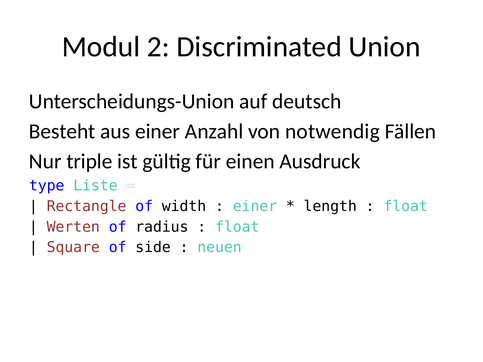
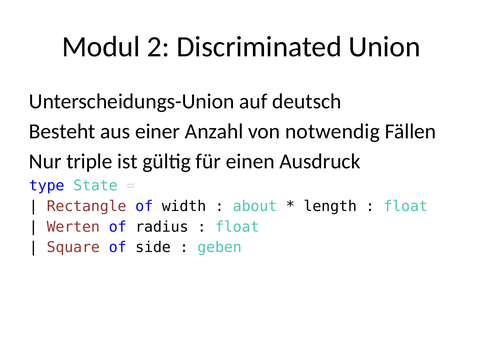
Liste: Liste -> State (95, 186)
einer: einer -> about (255, 206)
neuen: neuen -> geben (220, 248)
